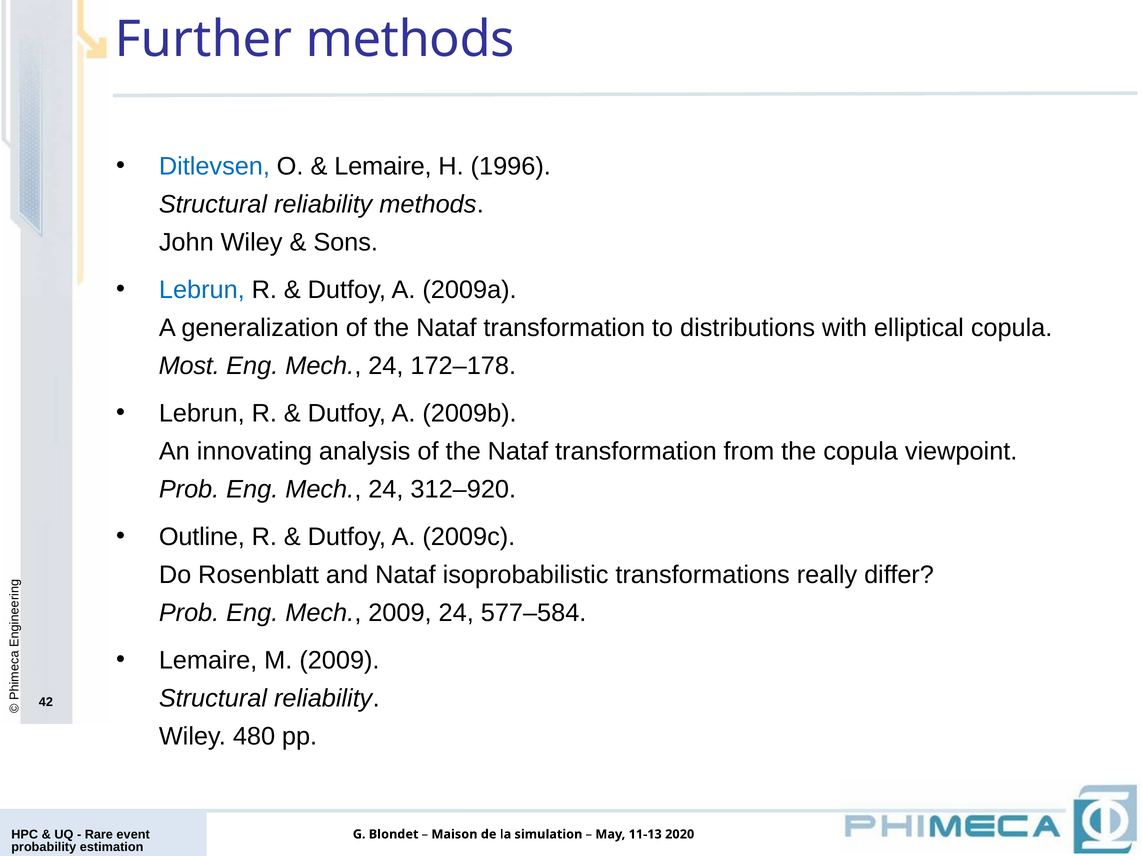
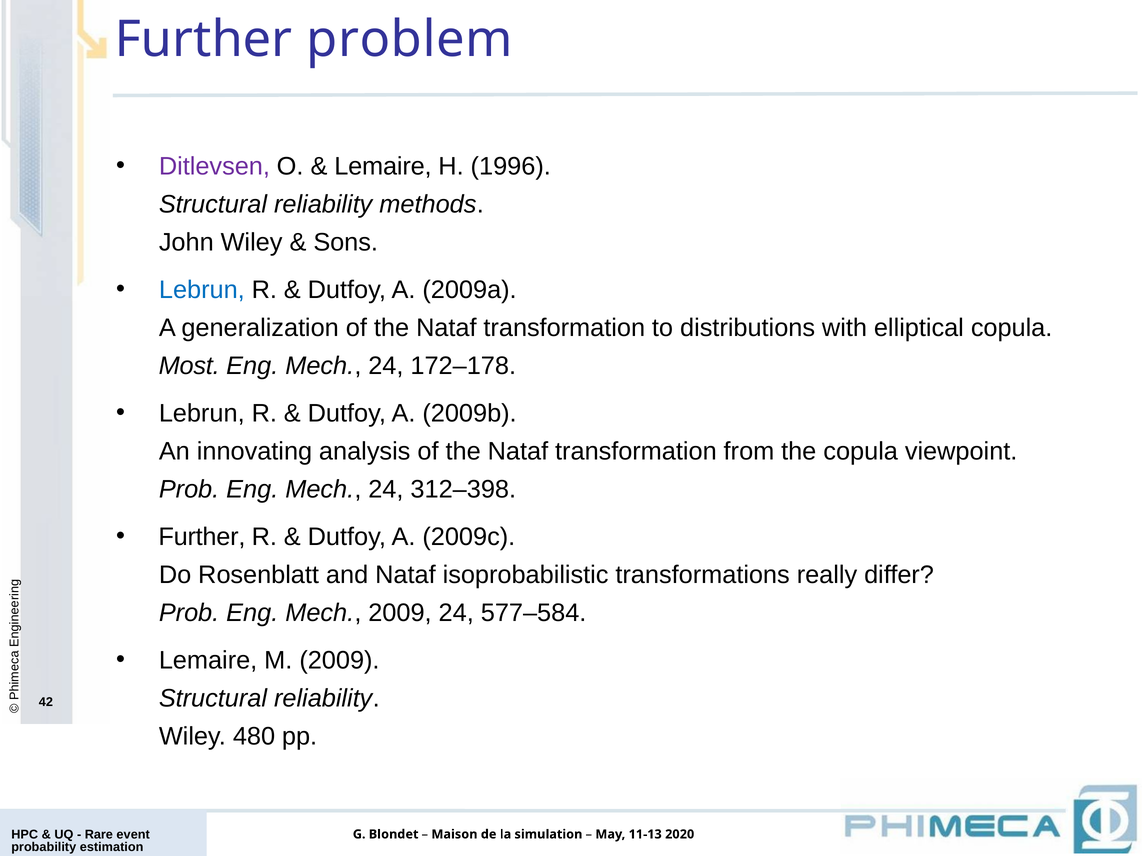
Further methods: methods -> problem (410, 40)
Ditlevsen colour: blue -> purple (214, 166)
312–920: 312–920 -> 312–398 (463, 490)
Outline: Outline -> Further (202, 537)
